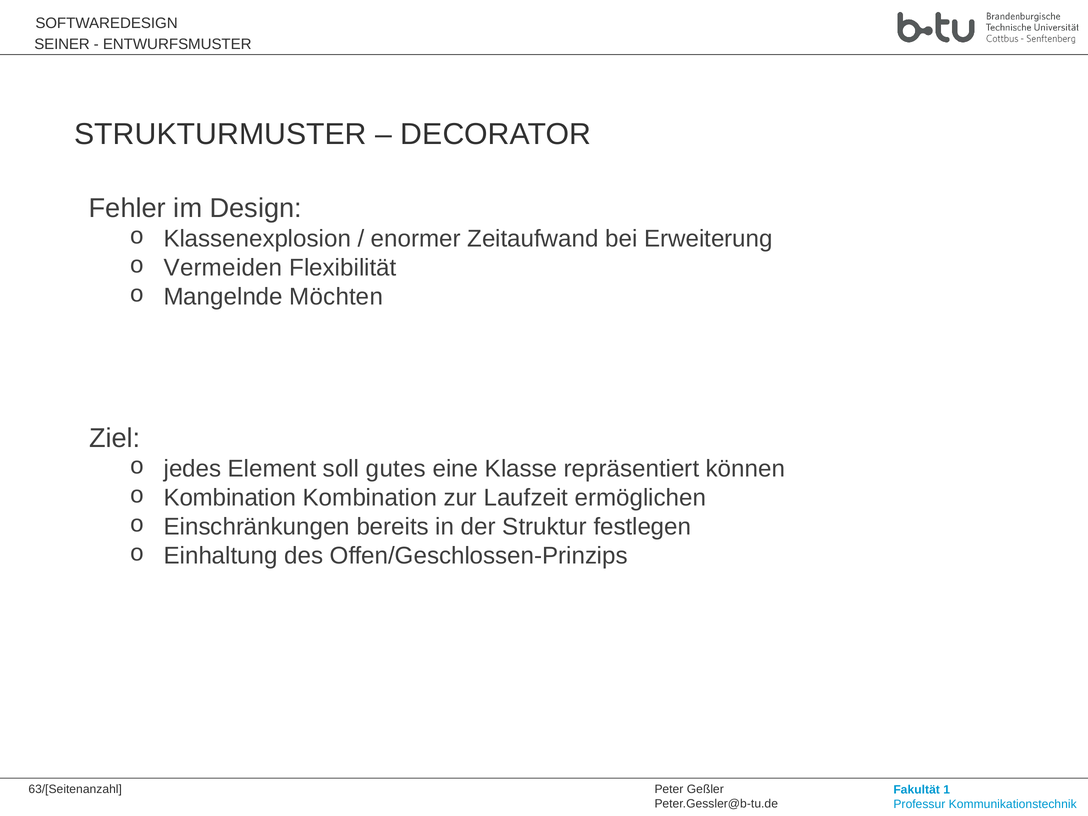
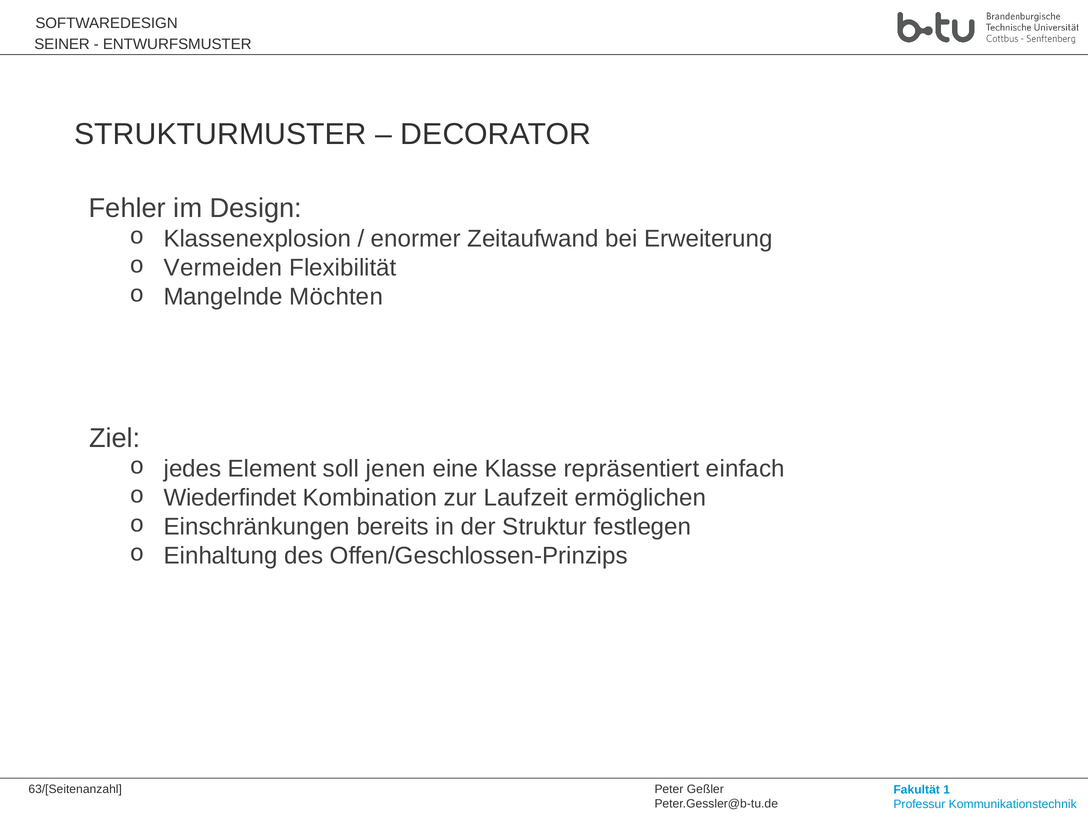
gutes: gutes -> jenen (396, 469)
können: können -> einfach (745, 469)
Kombination: Kombination -> Wiederfindet (230, 498)
